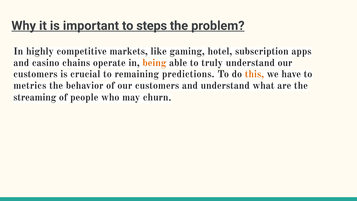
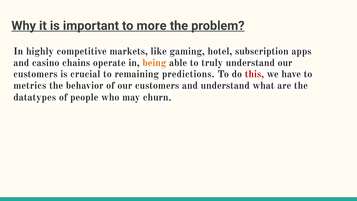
steps: steps -> more (152, 26)
this colour: orange -> red (254, 74)
streaming: streaming -> datatypes (35, 97)
